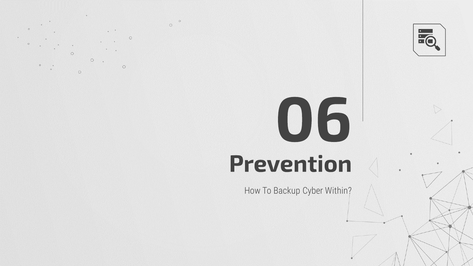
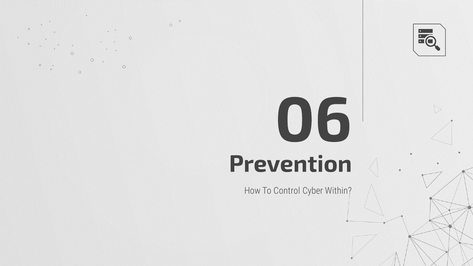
Backup: Backup -> Control (287, 191)
